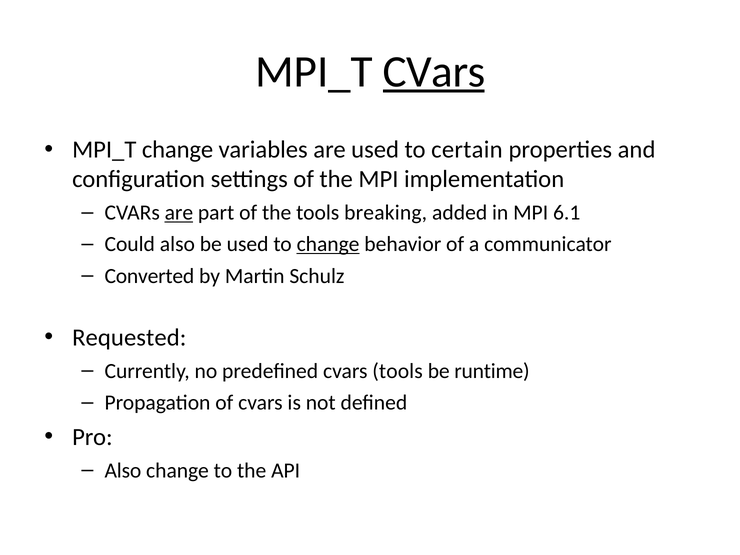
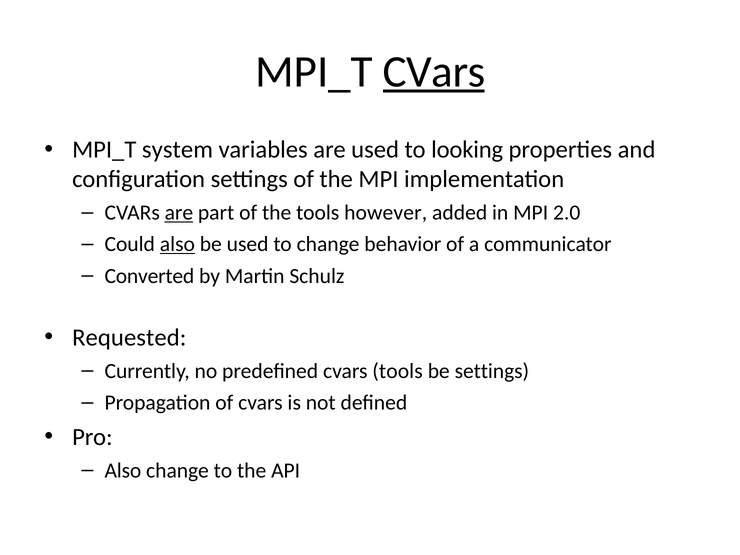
MPI_T change: change -> system (177, 150)
certain: certain -> looking (467, 150)
breaking: breaking -> however (386, 213)
6.1: 6.1 -> 2.0 (567, 213)
also underline: none -> present (177, 244)
change underline: present -> none (328, 244)
be runtime: runtime -> settings (492, 371)
